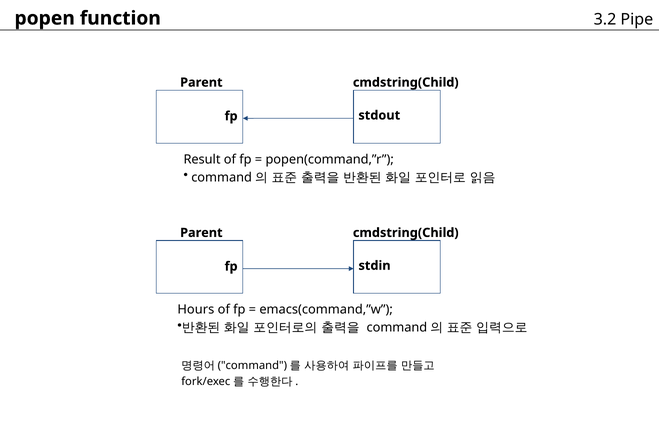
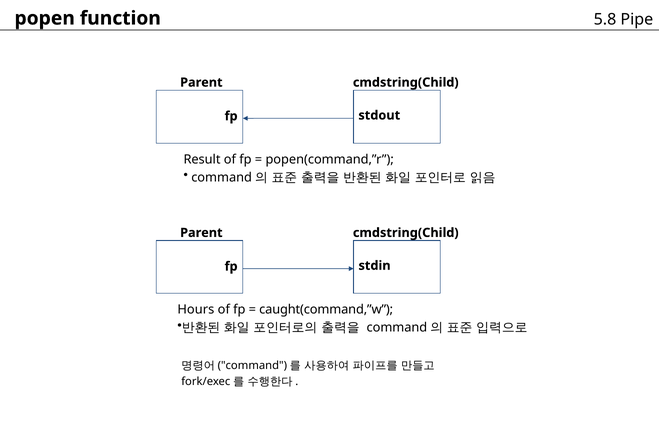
3.2: 3.2 -> 5.8 (605, 19)
emacs(command,”w: emacs(command,”w -> caught(command,”w (326, 310)
